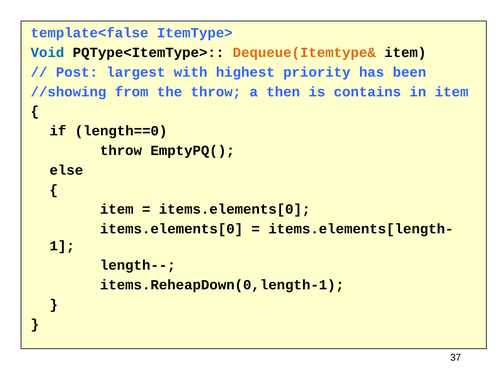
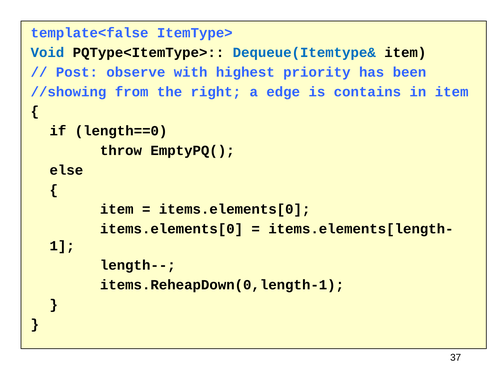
Dequeue(Itemtype& colour: orange -> blue (304, 53)
largest: largest -> observe (136, 72)
the throw: throw -> right (216, 92)
then: then -> edge (283, 92)
